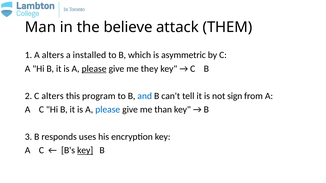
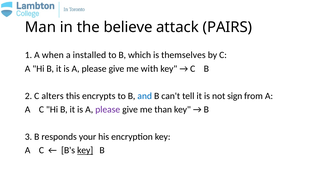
THEM: THEM -> PAIRS (227, 27)
A alters: alters -> when (53, 55)
asymmetric: asymmetric -> themselves (183, 55)
please underline: present -> none (94, 69)
they: they -> with (149, 69)
program: program -> encrypts (99, 96)
please colour: blue -> purple (108, 110)
uses: uses -> your (88, 137)
